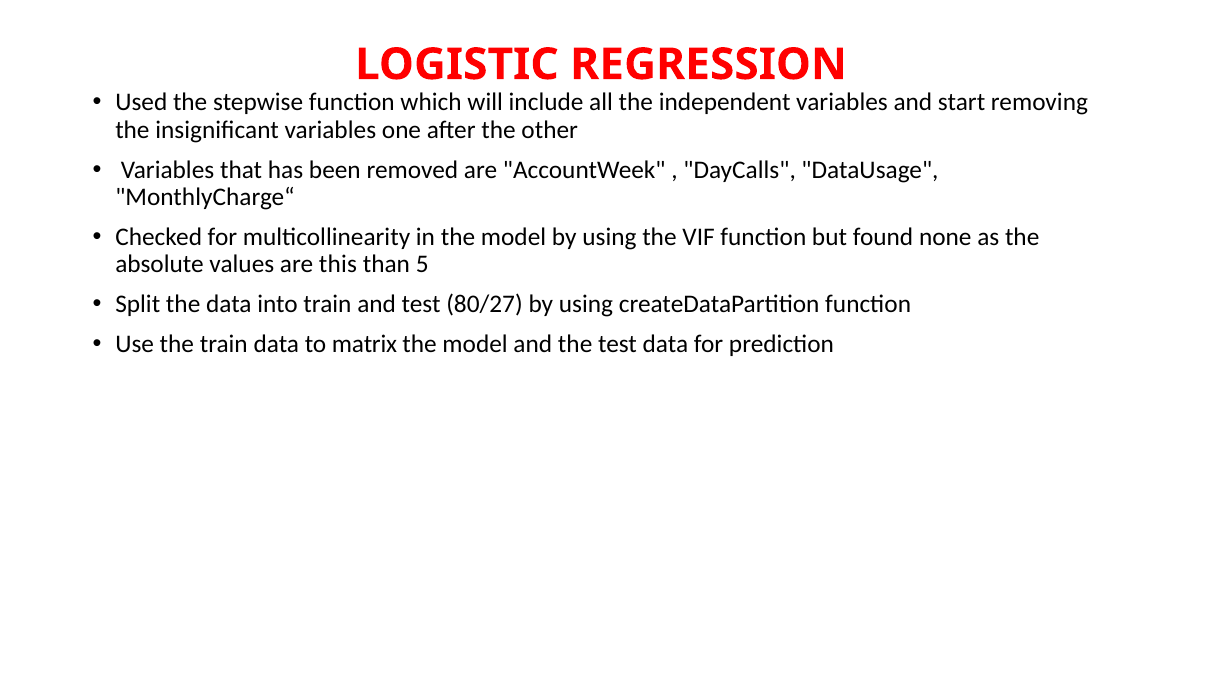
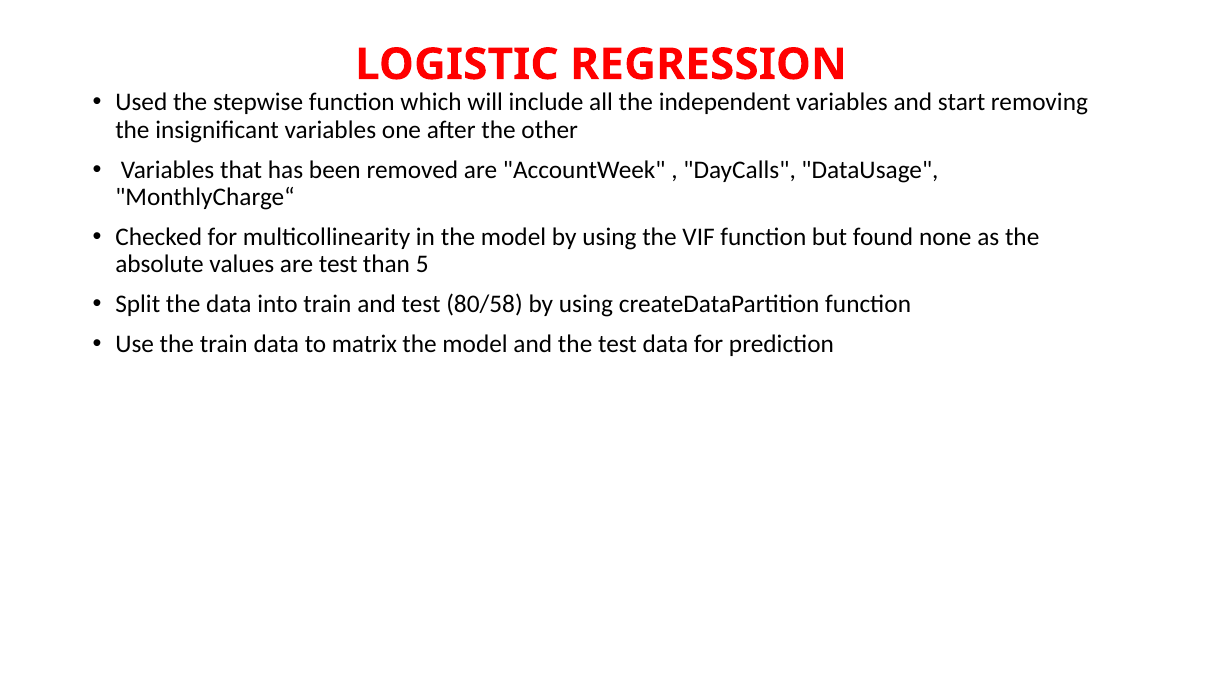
are this: this -> test (338, 264)
80/27: 80/27 -> 80/58 (485, 304)
